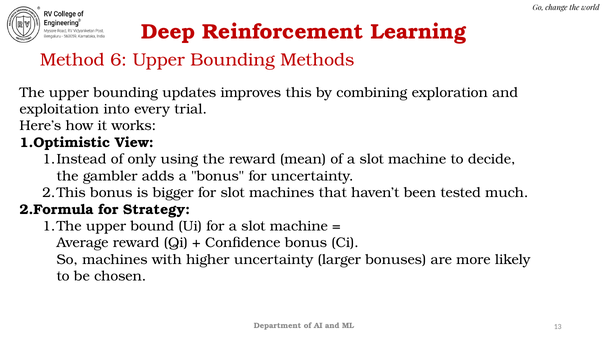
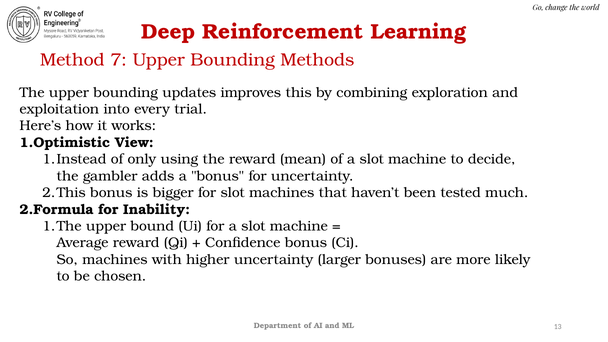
6: 6 -> 7 (119, 60)
Strategy: Strategy -> Inability (157, 209)
